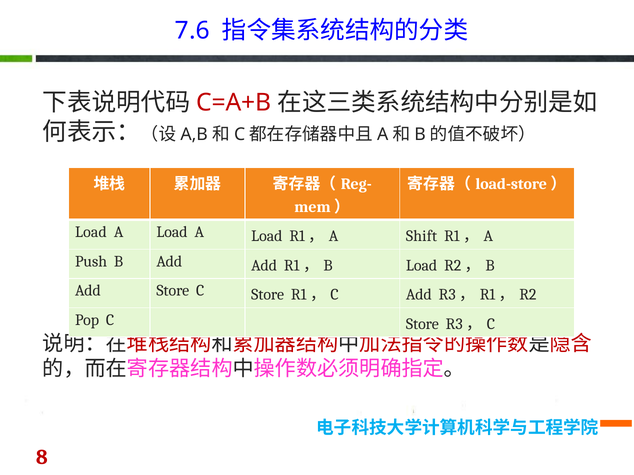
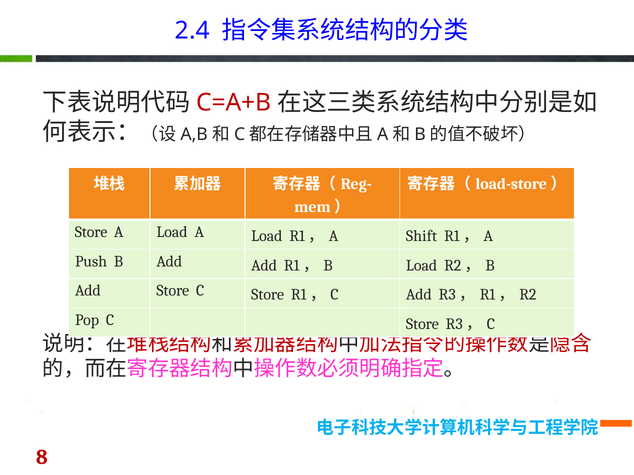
7.6: 7.6 -> 2.4 (192, 31)
Load: Load -> Store (91, 232)
